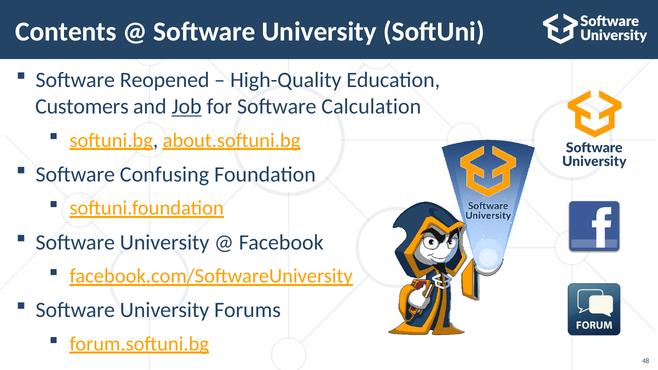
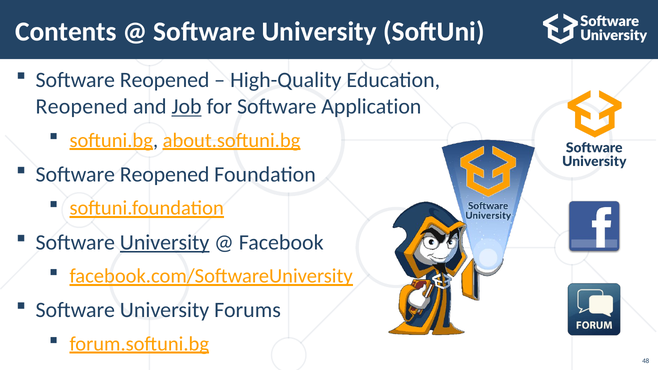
Customers: Customers -> Reopened (82, 107)
Calculation: Calculation -> Application (371, 107)
Confusing: Confusing -> Reopened (165, 175)
University underline: none -> present (165, 242)
